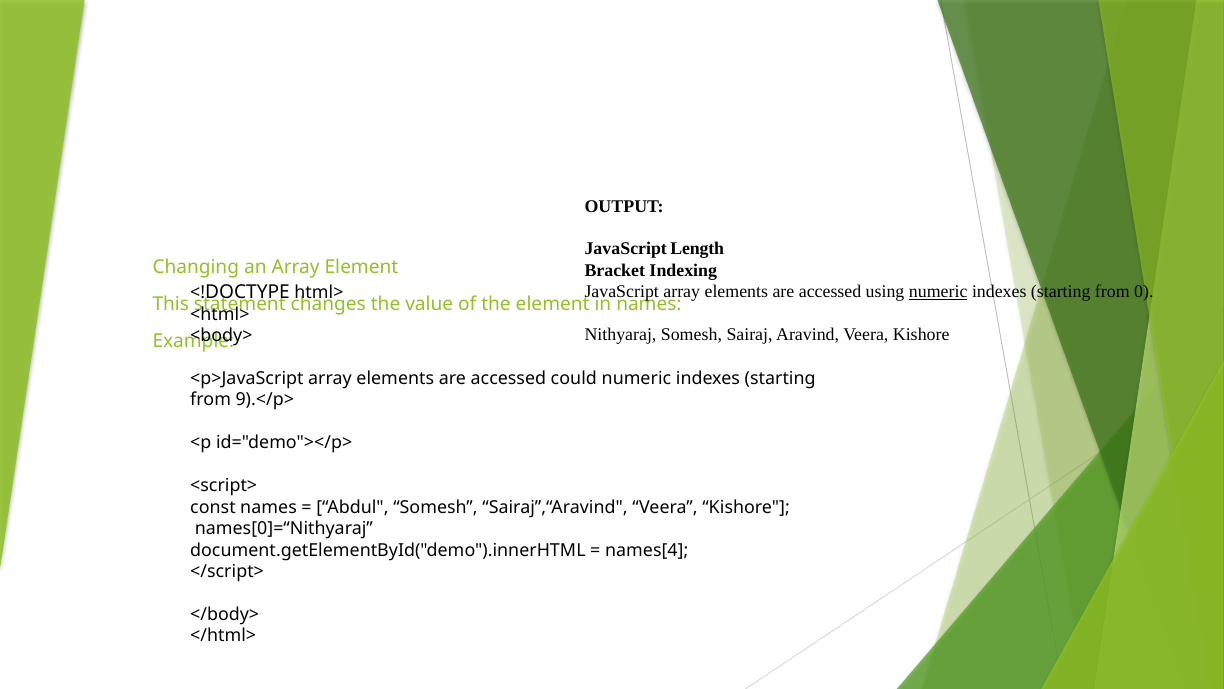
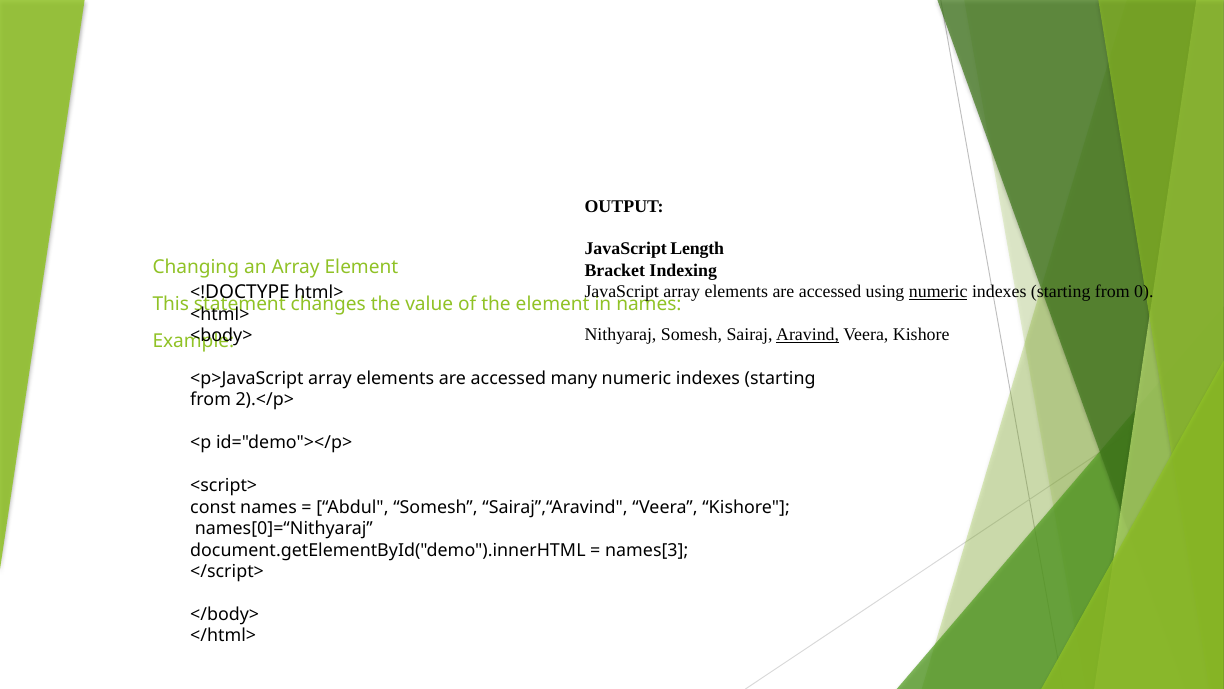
Aravind underline: none -> present (808, 335)
could: could -> many (574, 378)
9).</p>: 9).</p> -> 2).</p> (265, 400)
names[4: names[4 -> names[3 (647, 550)
